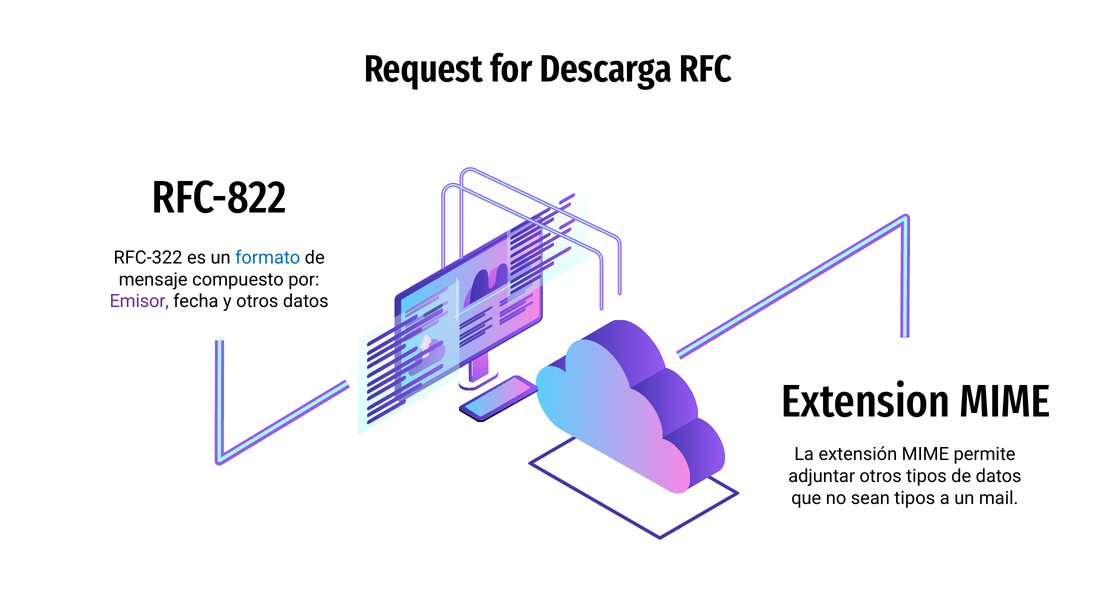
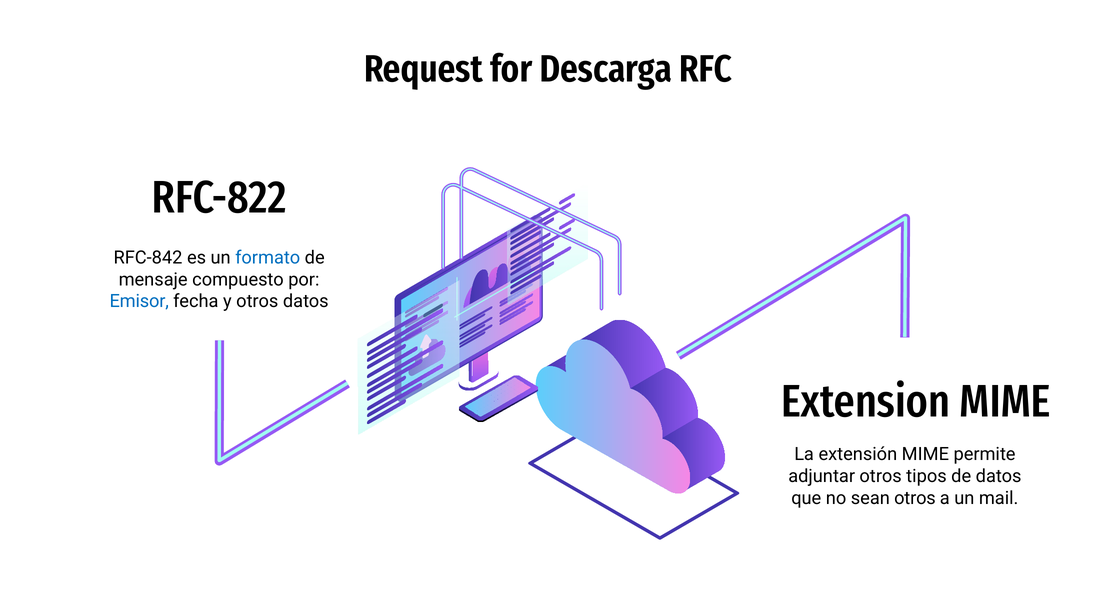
RFC-322: RFC-322 -> RFC-842 (148, 258)
Emisor colour: purple -> blue (139, 302)
sean tipos: tipos -> otros (915, 499)
